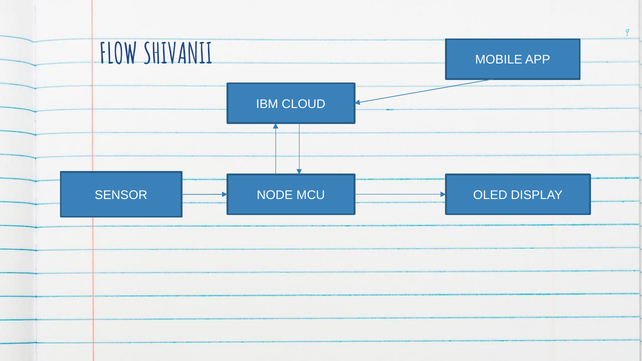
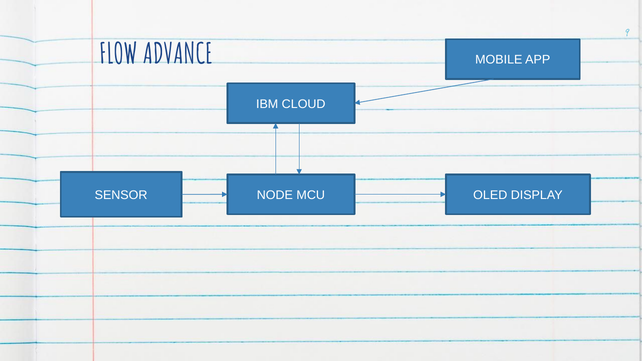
SHIVANII: SHIVANII -> ADVANCE (178, 54)
